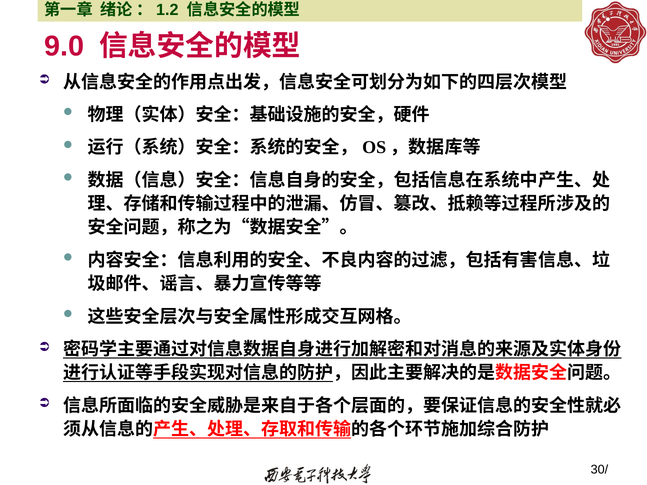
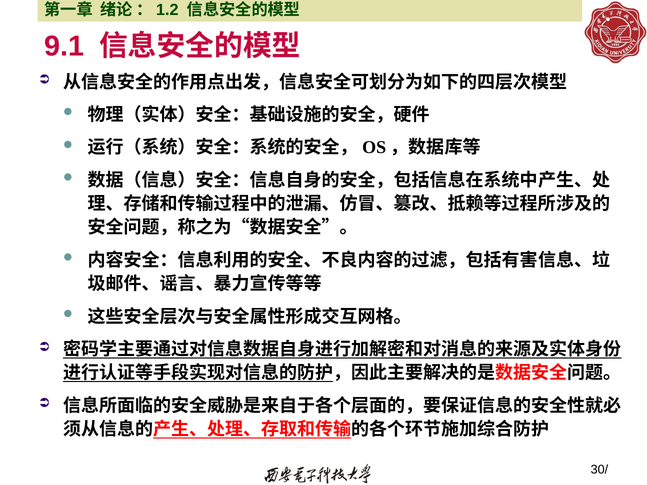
9.0: 9.0 -> 9.1 (64, 46)
